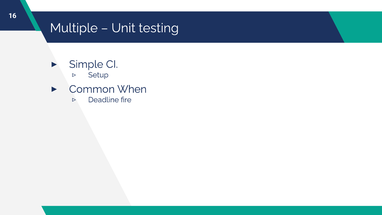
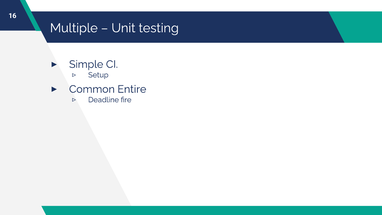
When: When -> Entire (132, 89)
